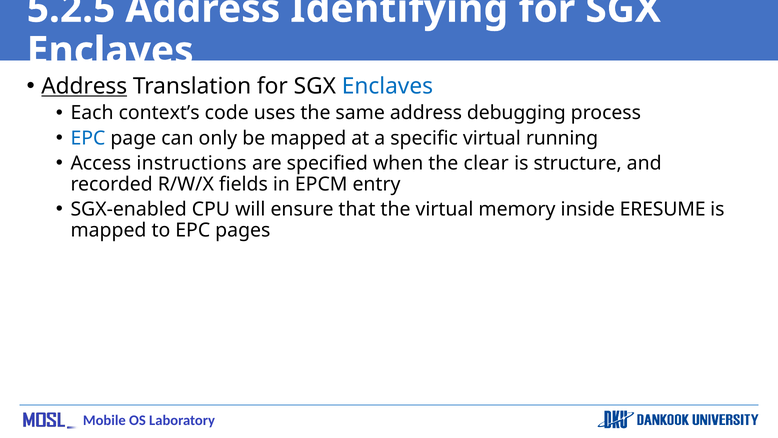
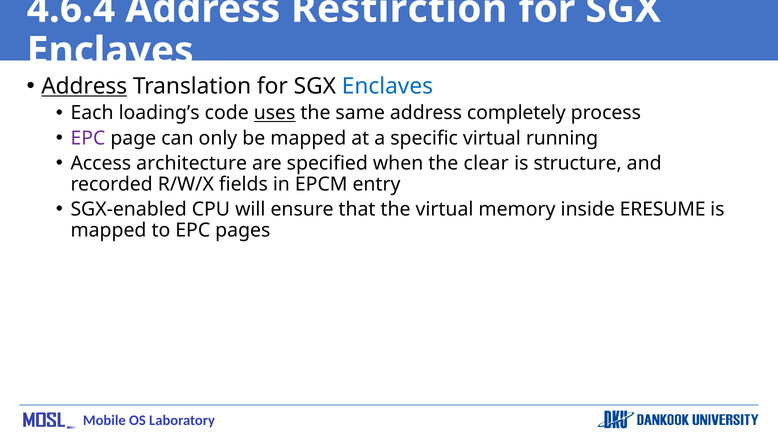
5.2.5: 5.2.5 -> 4.6.4 (71, 9)
Identifying: Identifying -> Restirction (399, 9)
context’s: context’s -> loading’s (159, 113)
uses underline: none -> present (275, 113)
debugging: debugging -> completely (516, 113)
EPC colour: blue -> purple (88, 138)
instructions: instructions -> architecture (192, 163)
